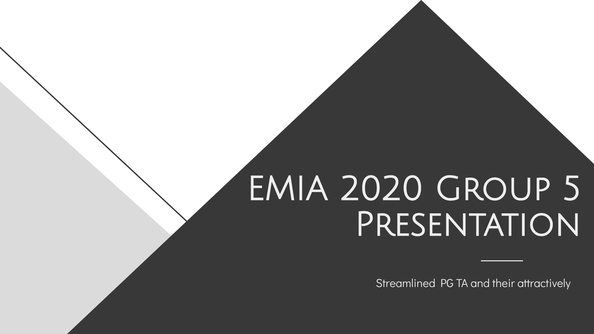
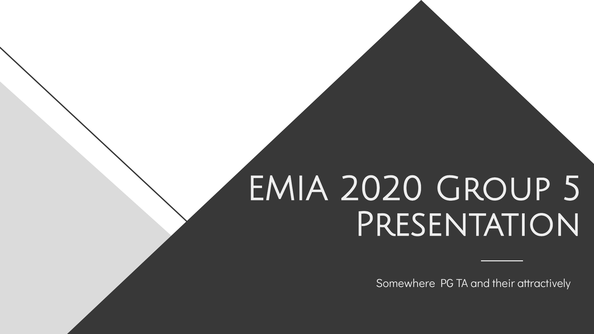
Streamlined: Streamlined -> Somewhere (406, 284)
